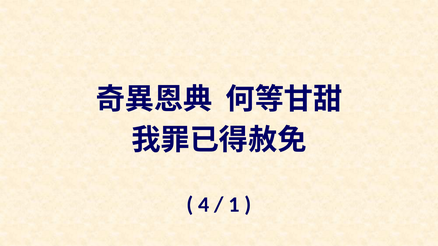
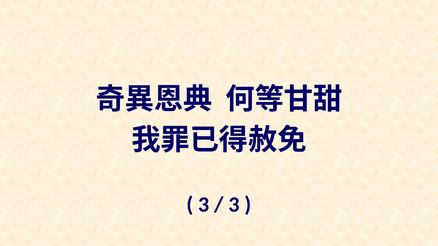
4: 4 -> 3 (204, 205)
1: 1 -> 3 (234, 205)
